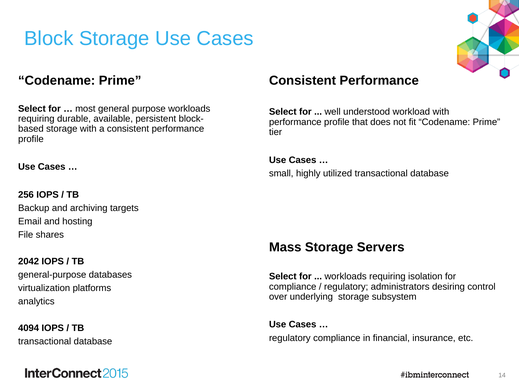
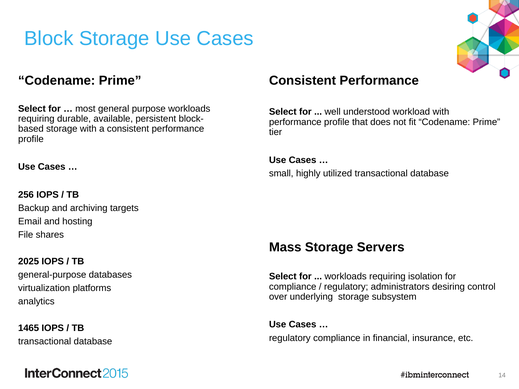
2042: 2042 -> 2025 (29, 262)
4094: 4094 -> 1465 (29, 328)
